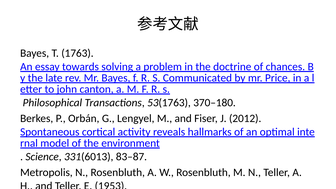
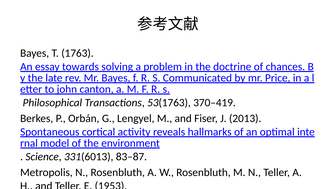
370–180: 370–180 -> 370–419 (215, 103)
2012: 2012 -> 2013 (245, 118)
